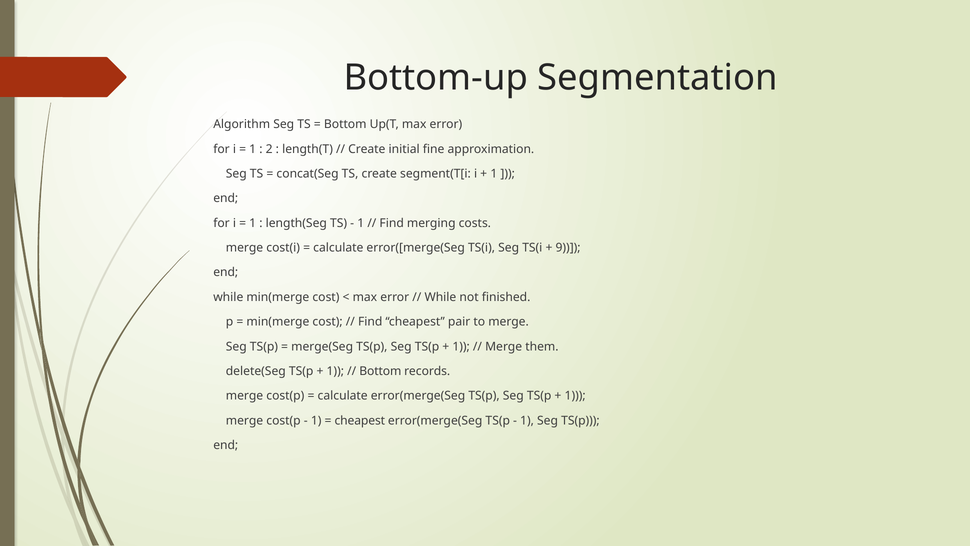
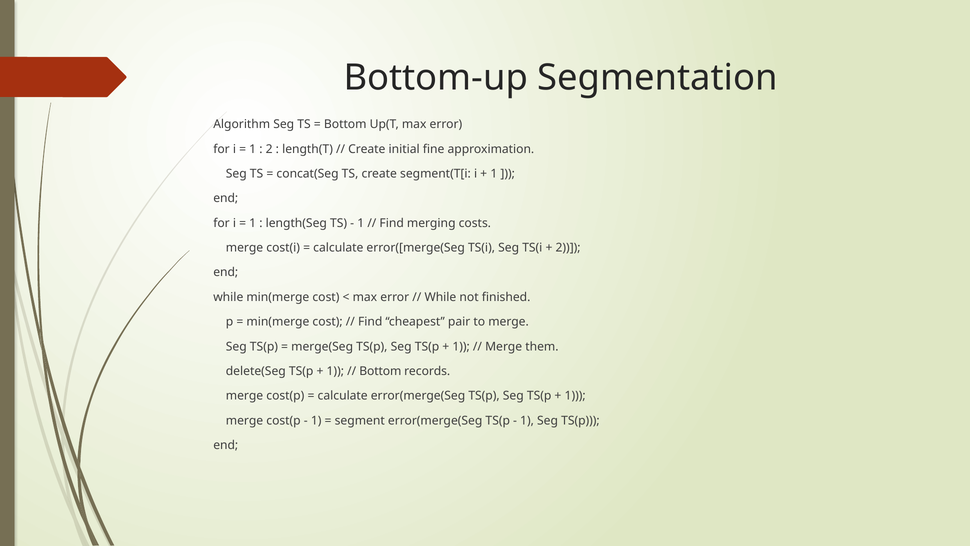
9: 9 -> 2 (568, 248)
cheapest: cheapest -> segment (360, 420)
